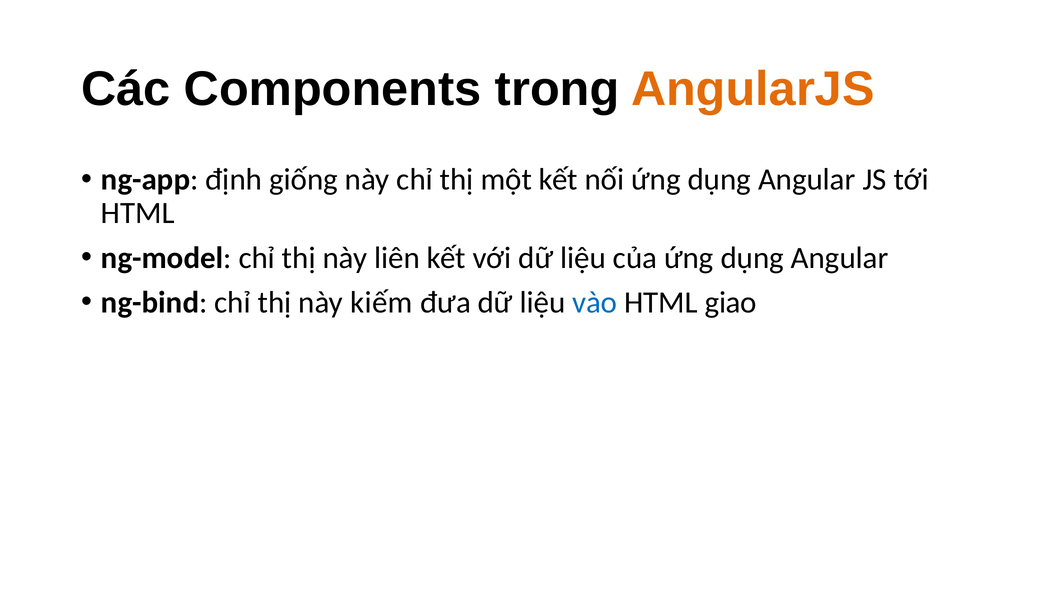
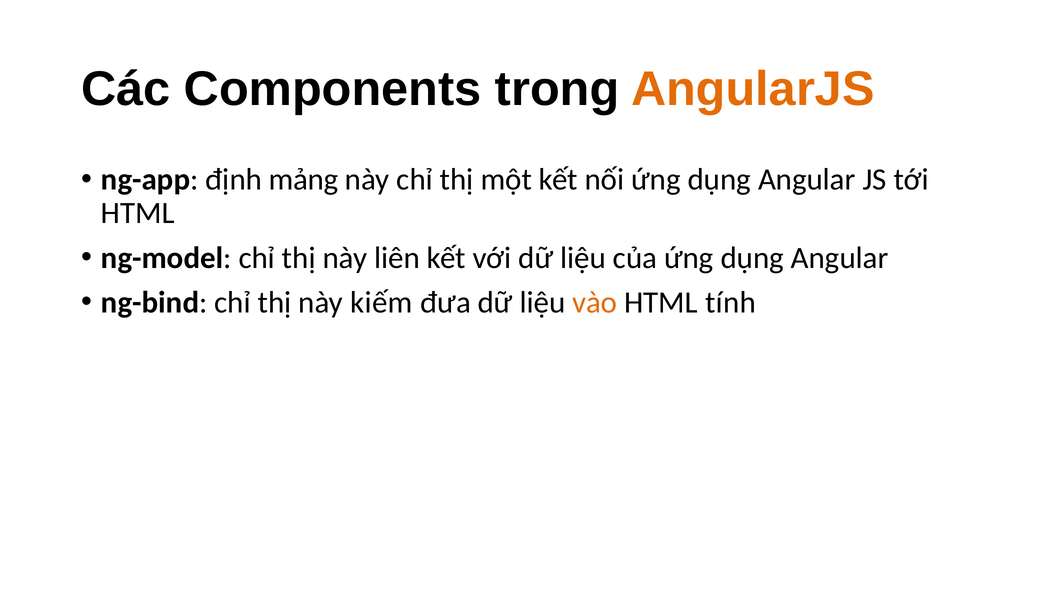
giống: giống -> mảng (304, 180)
vào colour: blue -> orange (595, 302)
giao: giao -> tính (731, 302)
